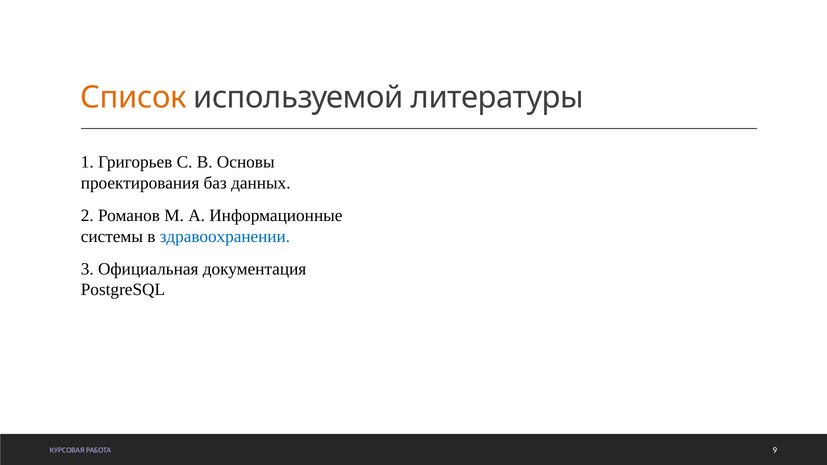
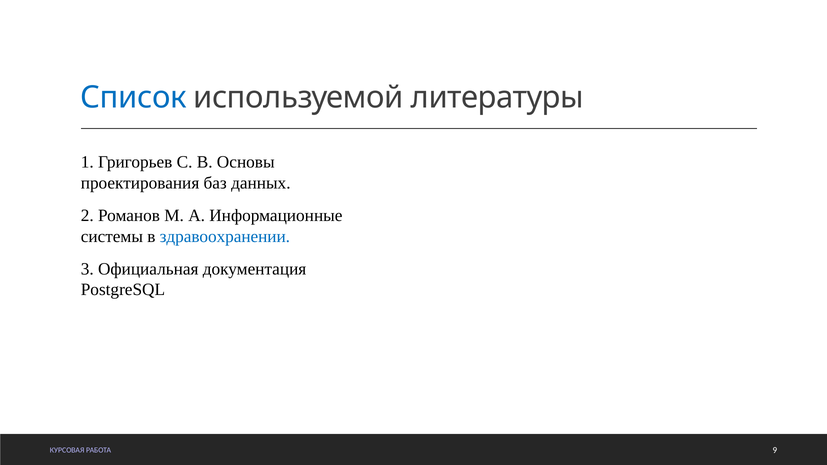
Список colour: orange -> blue (134, 98)
